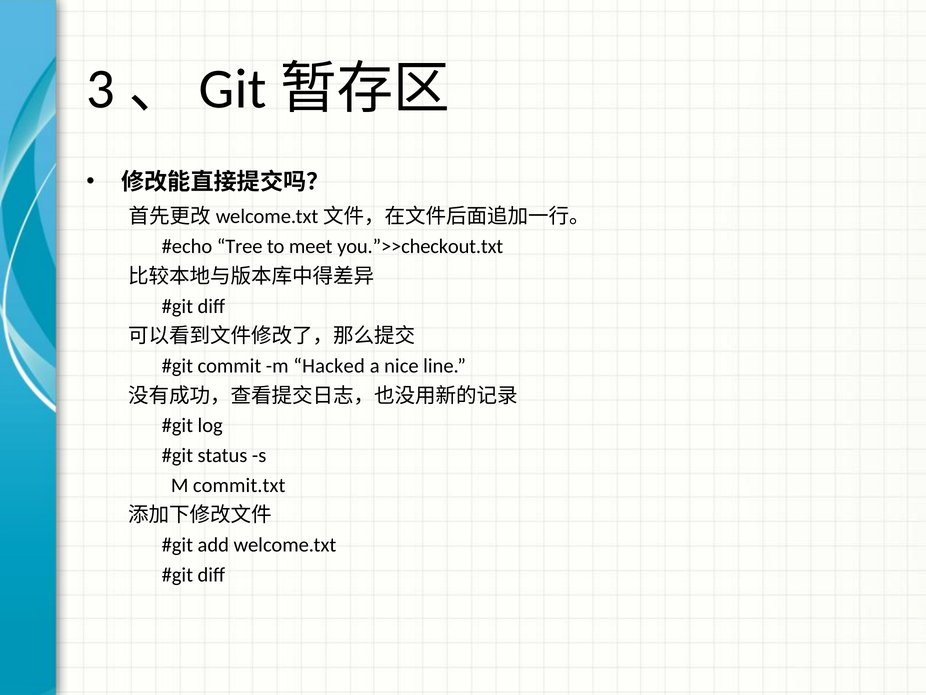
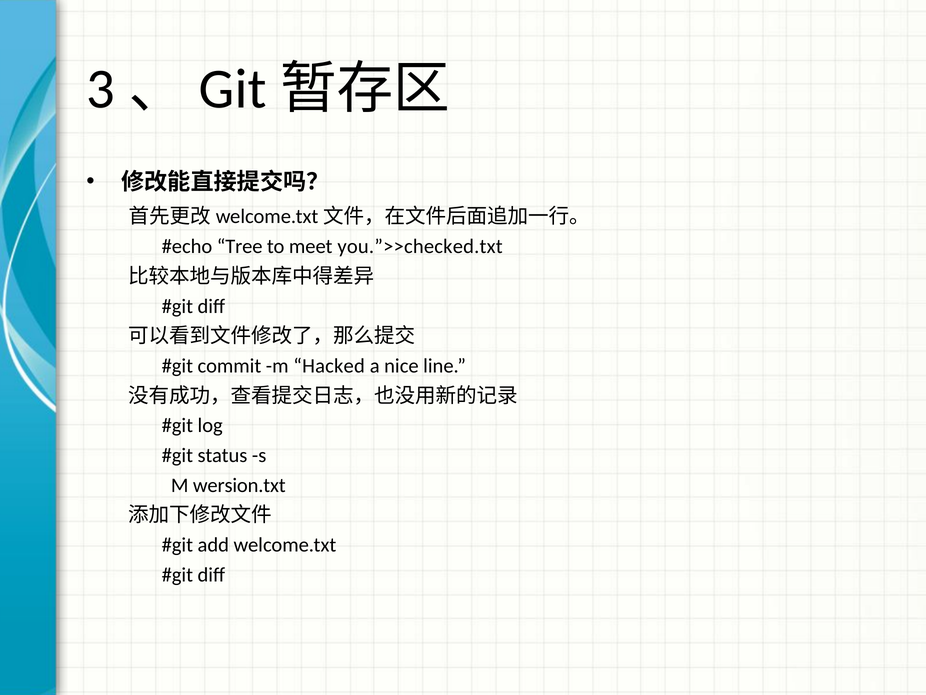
you.”>>checkout.txt: you.”>>checkout.txt -> you.”>>checked.txt (420, 246)
commit.txt: commit.txt -> wersion.txt (239, 485)
